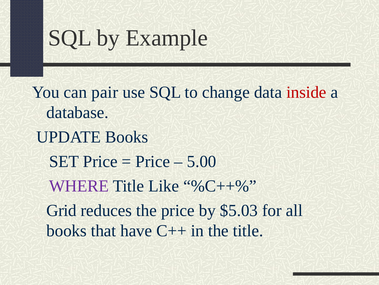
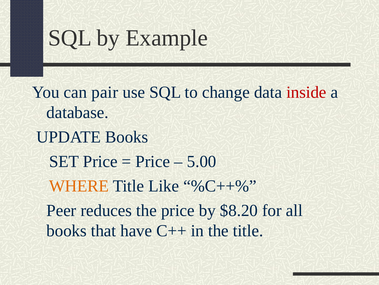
WHERE colour: purple -> orange (79, 186)
Grid: Grid -> Peer (61, 210)
$5.03: $5.03 -> $8.20 (239, 210)
